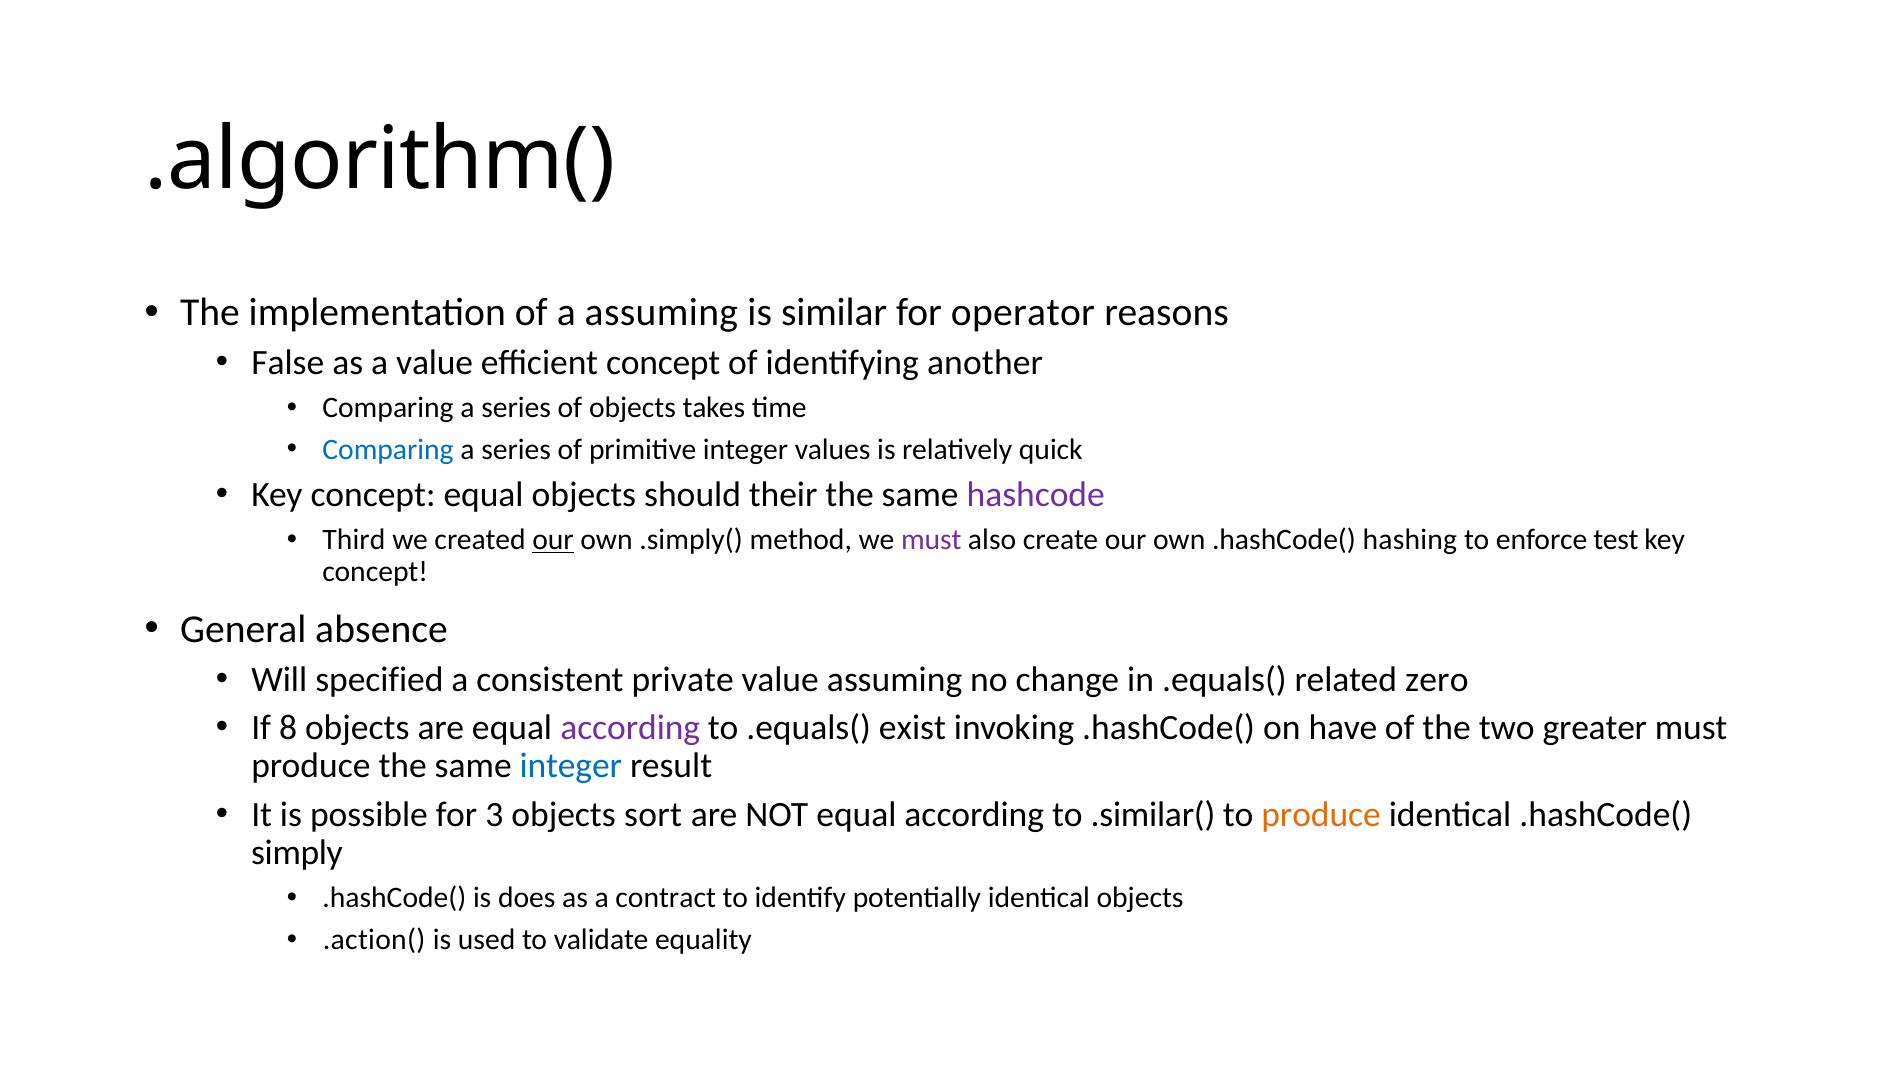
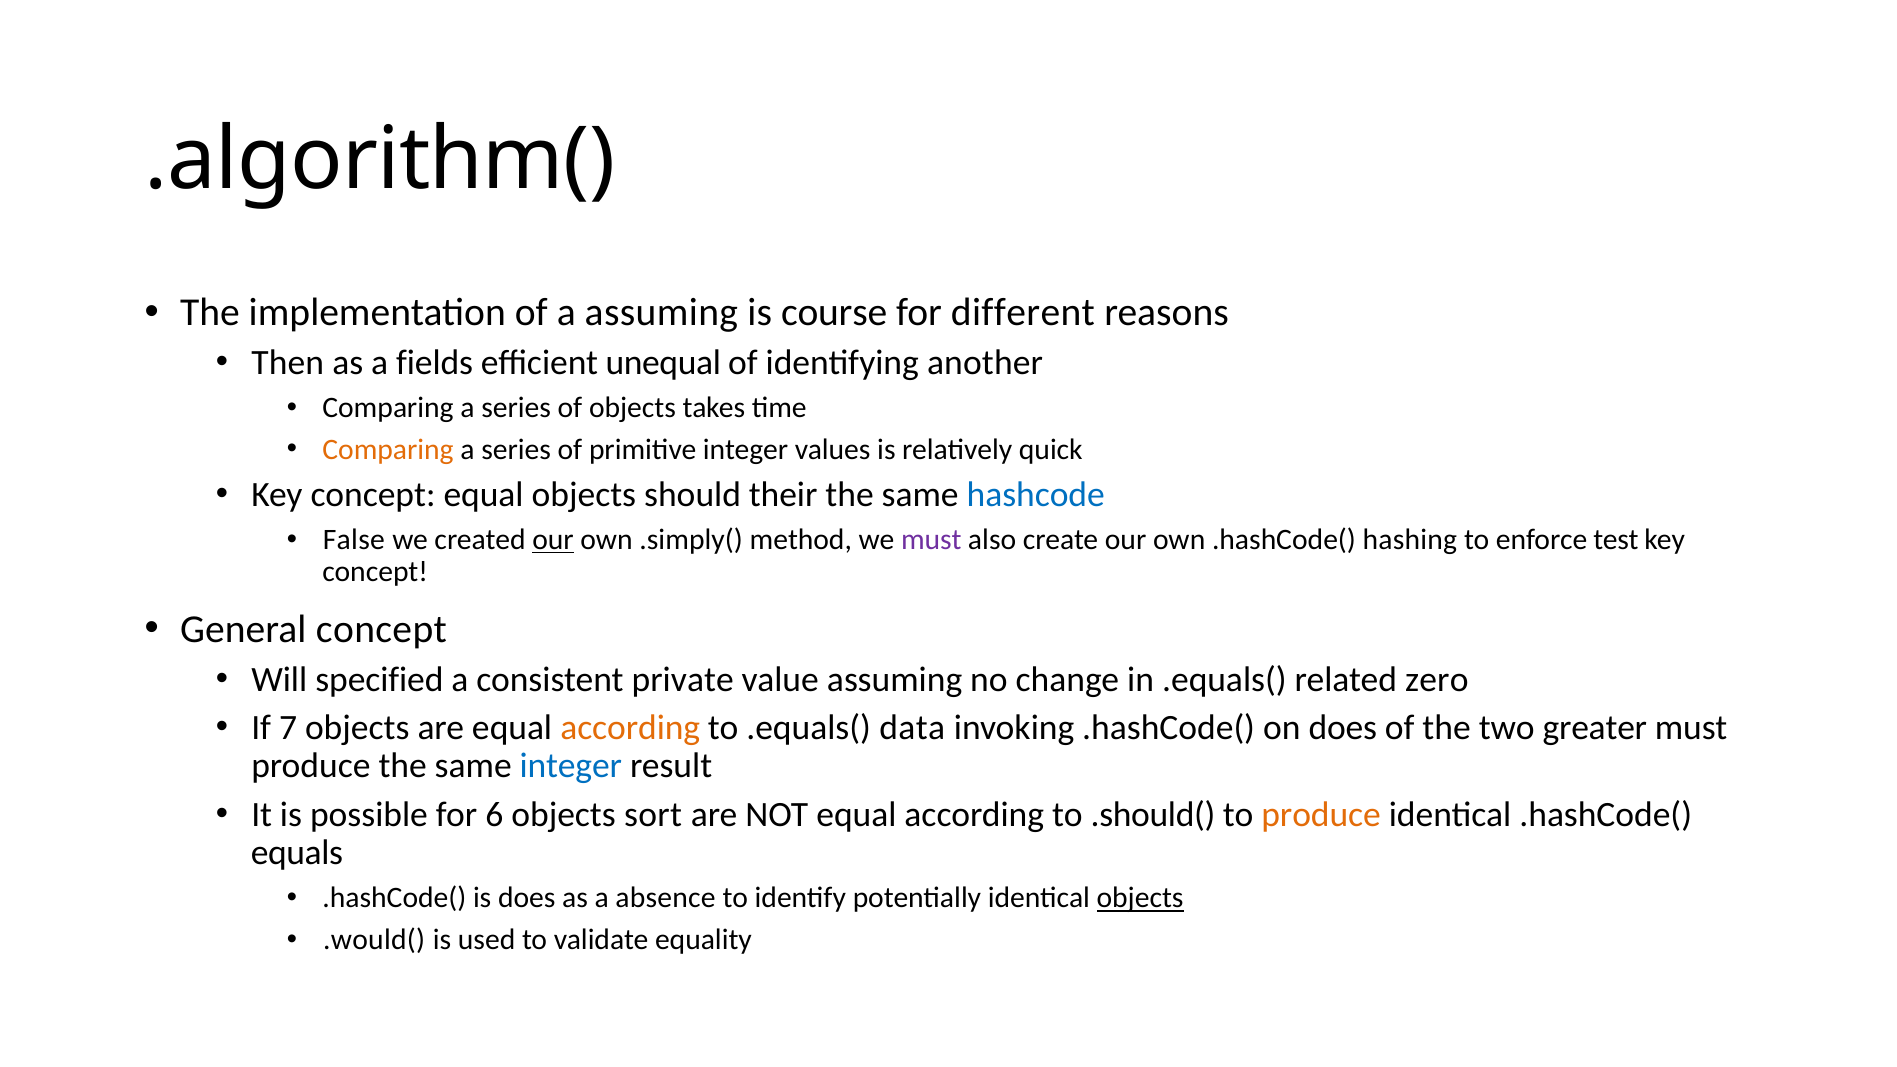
similar: similar -> course (834, 312)
operator: operator -> different (1023, 312)
False: False -> Then (288, 363)
a value: value -> fields (435, 363)
efficient concept: concept -> unequal (663, 363)
Comparing colour: blue -> orange (388, 450)
hashcode colour: purple -> blue (1036, 495)
Third: Third -> False (354, 540)
General absence: absence -> concept (381, 629)
8: 8 -> 7 (288, 728)
according colour: purple -> orange (630, 728)
exist: exist -> data (912, 728)
on have: have -> does (1343, 728)
3: 3 -> 6 (494, 814)
.similar(: .similar( -> .should( (1153, 814)
simply: simply -> equals (297, 853)
contract: contract -> absence (666, 898)
objects underline: none -> present (1140, 898)
.action(: .action( -> .would( (374, 940)
